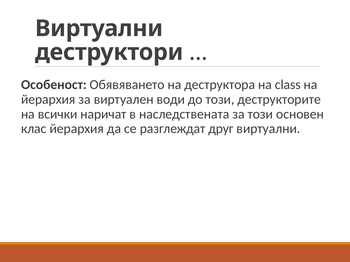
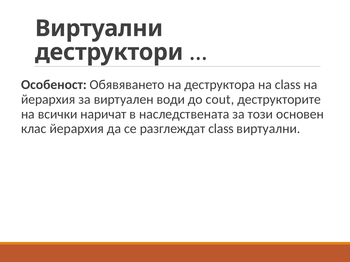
до този: този -> cout (220, 100)
разглеждат друг: друг -> class (221, 129)
